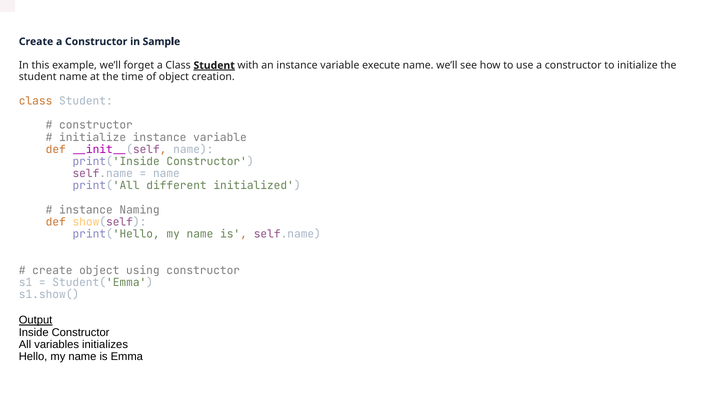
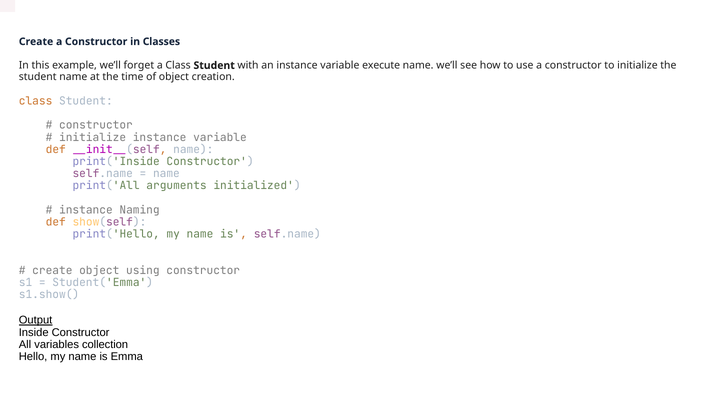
Sample: Sample -> Classes (161, 42)
Student underline: present -> none (214, 65)
different: different -> arguments (177, 186)
initializes: initializes -> collection (105, 344)
